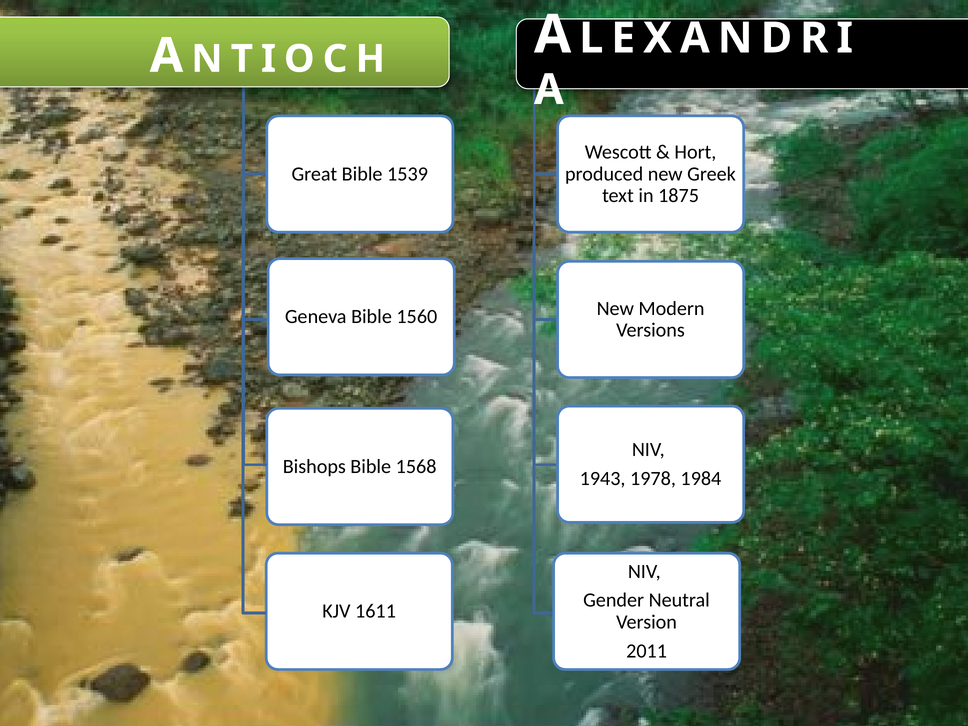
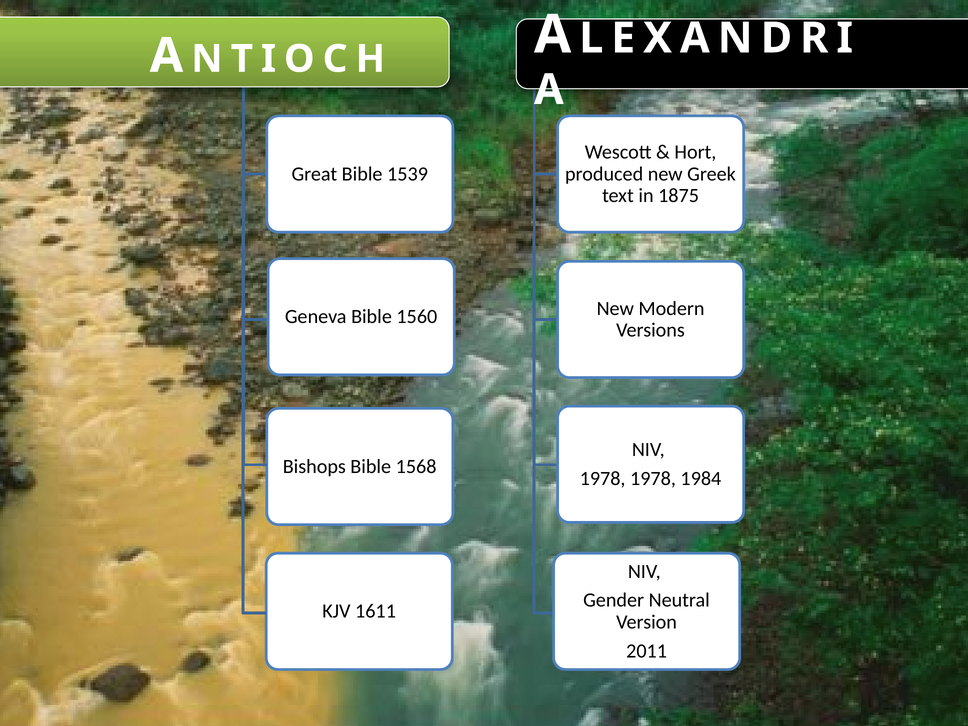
1943: 1943 -> 1978 (603, 479)
